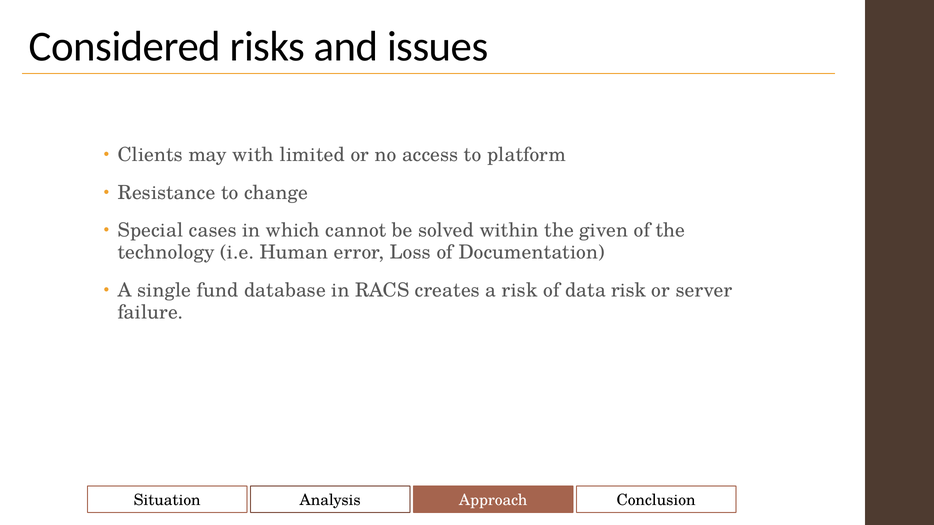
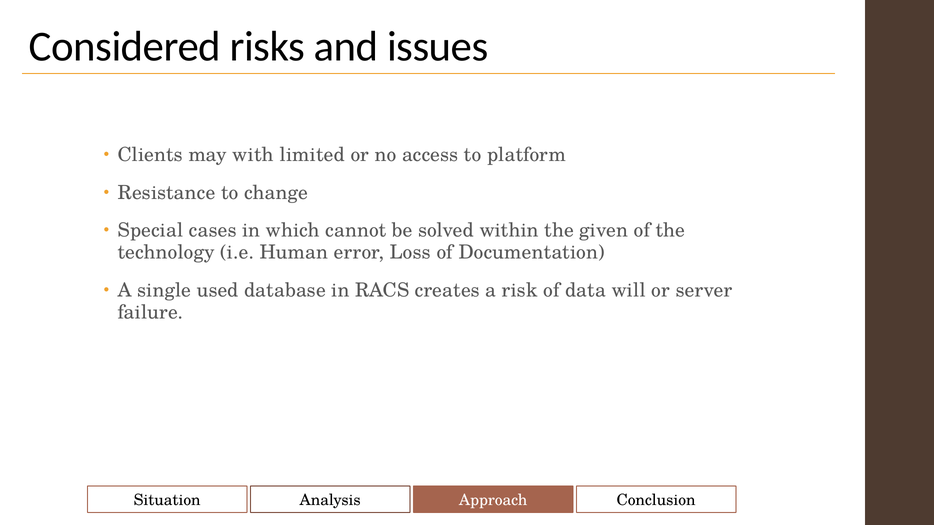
fund: fund -> used (218, 290)
data risk: risk -> will (629, 290)
